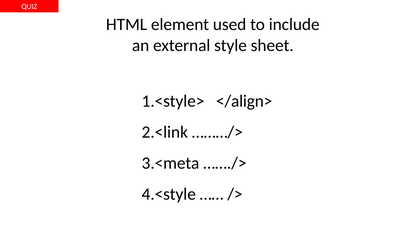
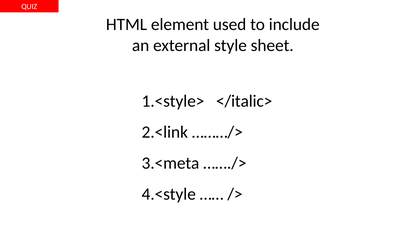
</align>: </align> -> </italic> (244, 101)
